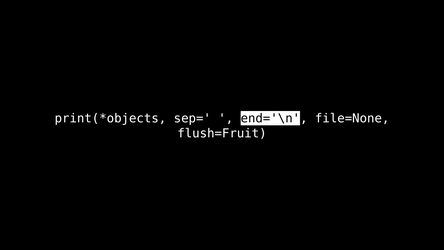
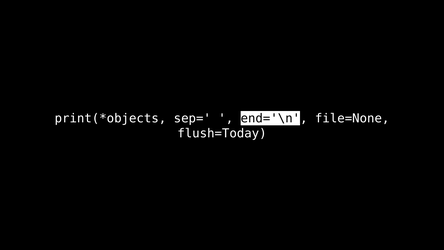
flush=Fruit: flush=Fruit -> flush=Today (222, 133)
